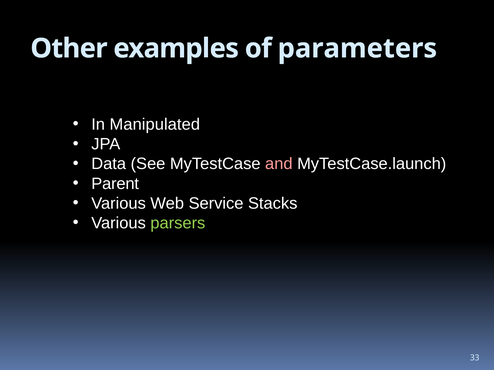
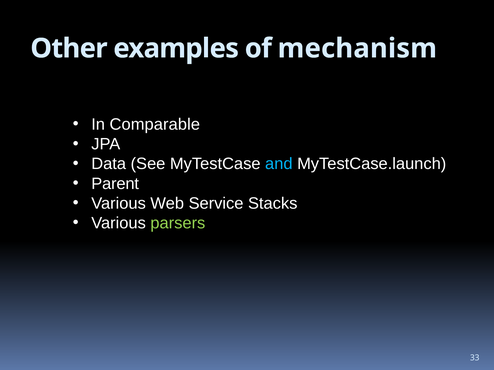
parameters: parameters -> mechanism (357, 48)
Manipulated: Manipulated -> Comparable (155, 125)
and colour: pink -> light blue (279, 164)
